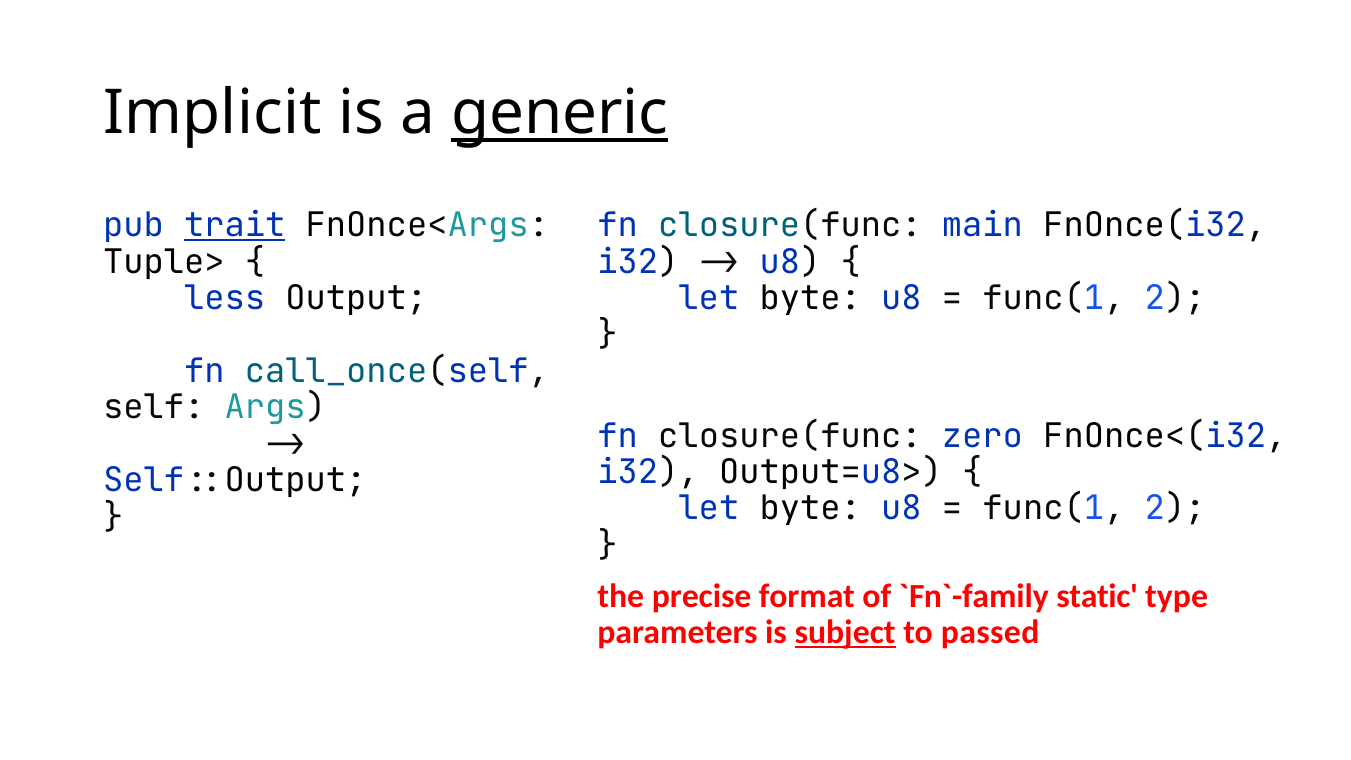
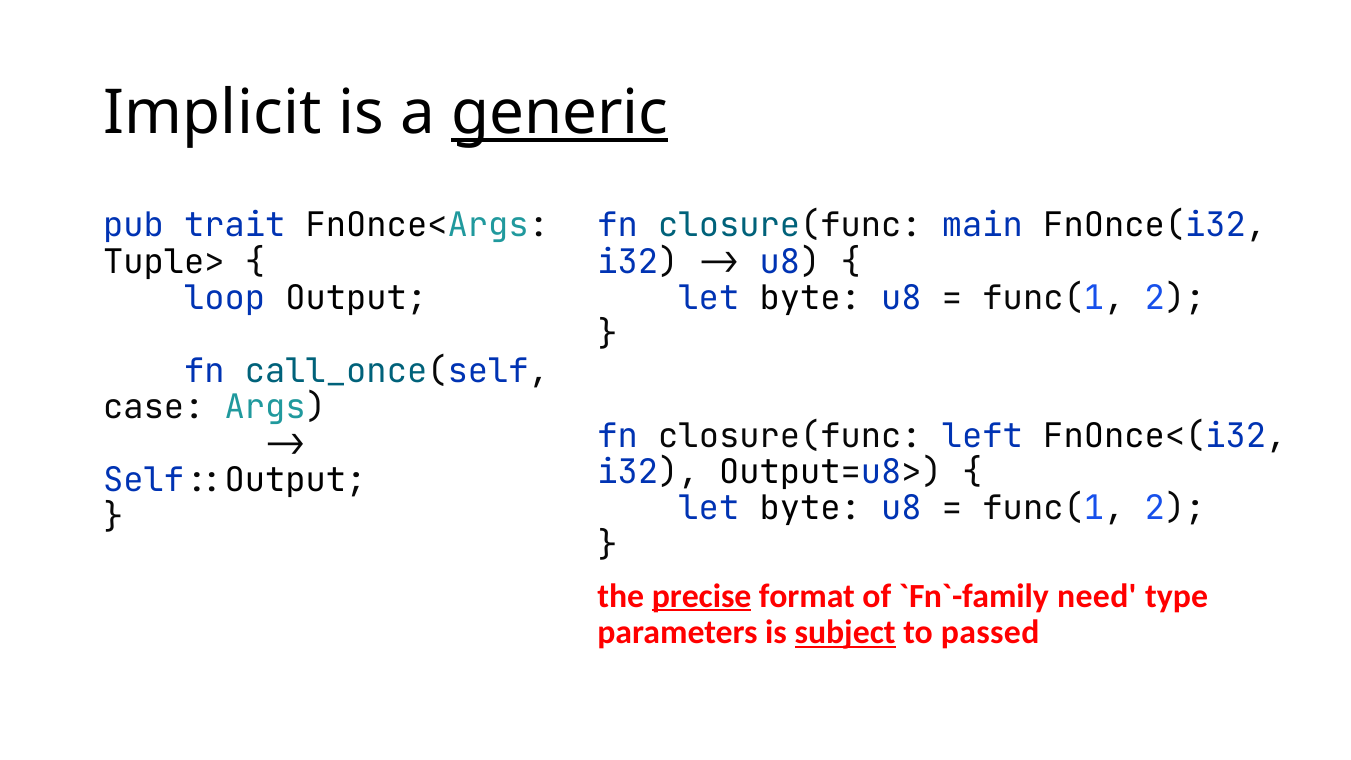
trait underline: present -> none (235, 225)
less: less -> loop (225, 298)
self: self -> case (154, 408)
zero: zero -> left (982, 436)
precise underline: none -> present (702, 596)
static: static -> need (1097, 596)
